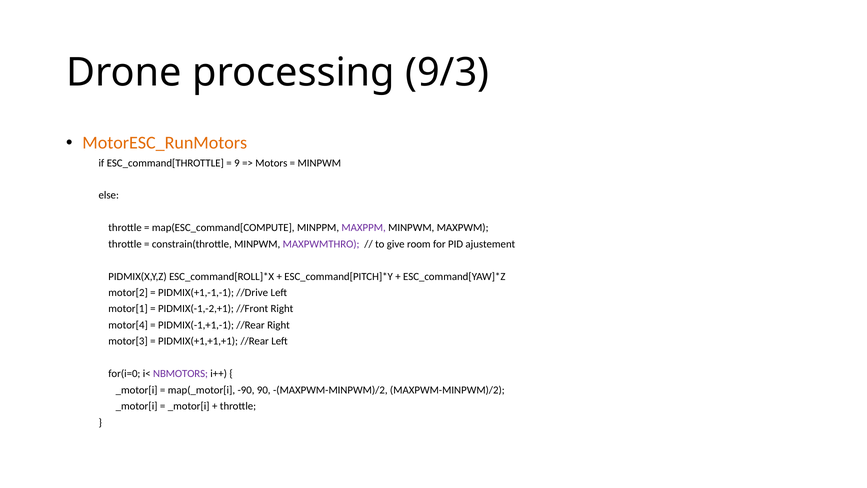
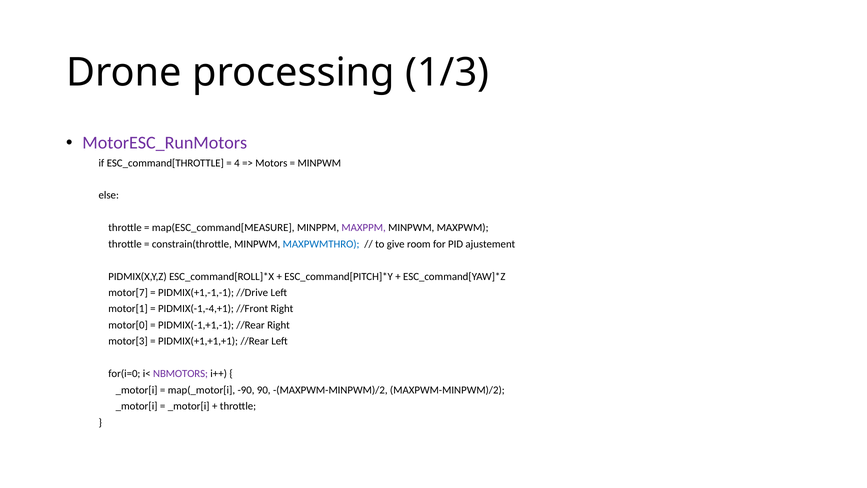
9/3: 9/3 -> 1/3 (447, 73)
MotorESC_RunMotors colour: orange -> purple (165, 143)
9: 9 -> 4 (237, 163)
map(ESC_command[COMPUTE: map(ESC_command[COMPUTE -> map(ESC_command[MEASURE (223, 228)
MAXPWMTHRO colour: purple -> blue (321, 244)
motor[2: motor[2 -> motor[7 (128, 293)
PIDMIX(-1,-2,+1: PIDMIX(-1,-2,+1 -> PIDMIX(-1,-4,+1 (196, 309)
motor[4: motor[4 -> motor[0 (128, 325)
